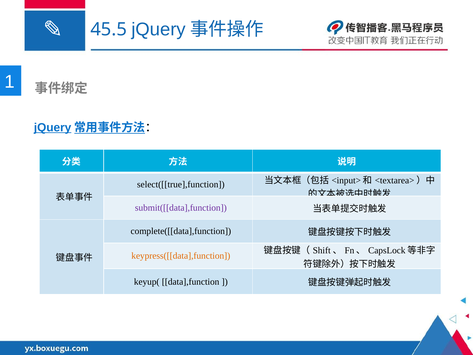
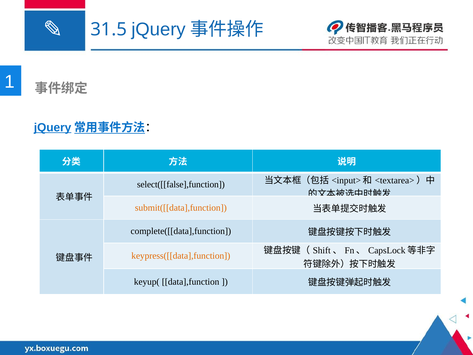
45.5: 45.5 -> 31.5 (109, 29)
select([[true],function: select([[true],function -> select([[false],function (181, 184)
submit([[data],function colour: purple -> orange (181, 208)
